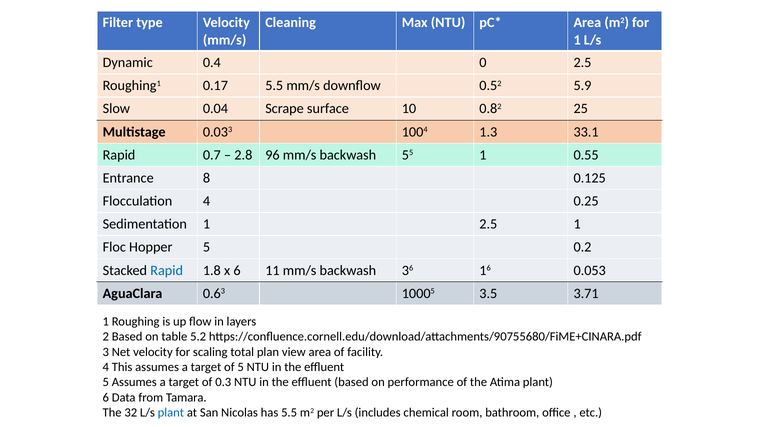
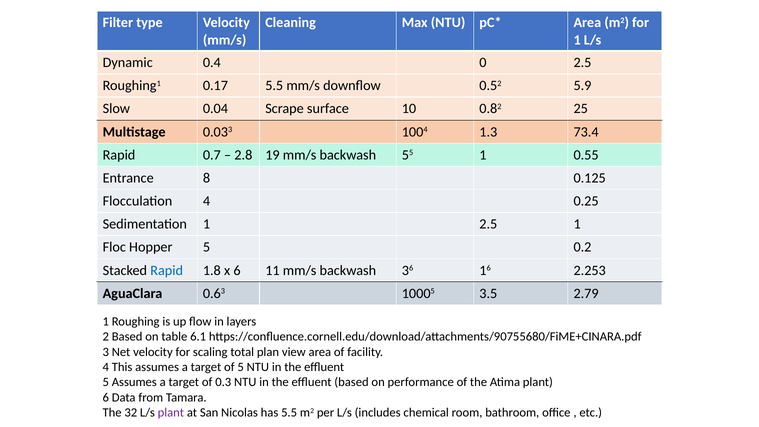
33.1: 33.1 -> 73.4 (586, 132)
96: 96 -> 19 (272, 155)
0.053: 0.053 -> 2.253 (590, 270)
3.71: 3.71 -> 2.79 (586, 293)
5.2: 5.2 -> 6.1 (198, 337)
plant colour: blue -> purple (171, 413)
